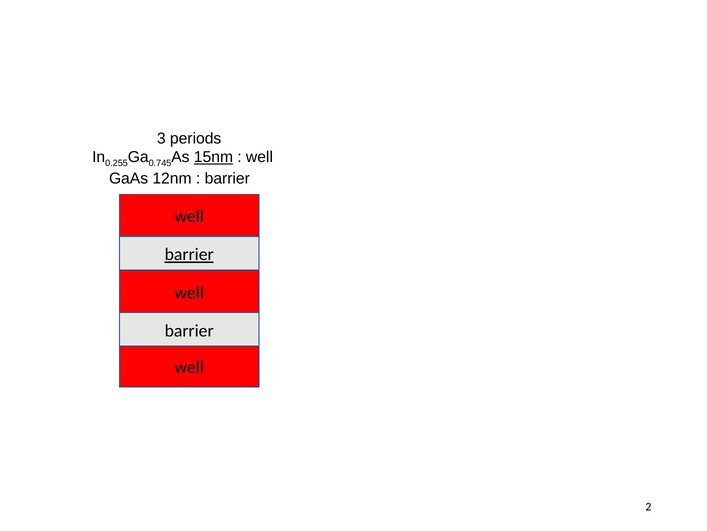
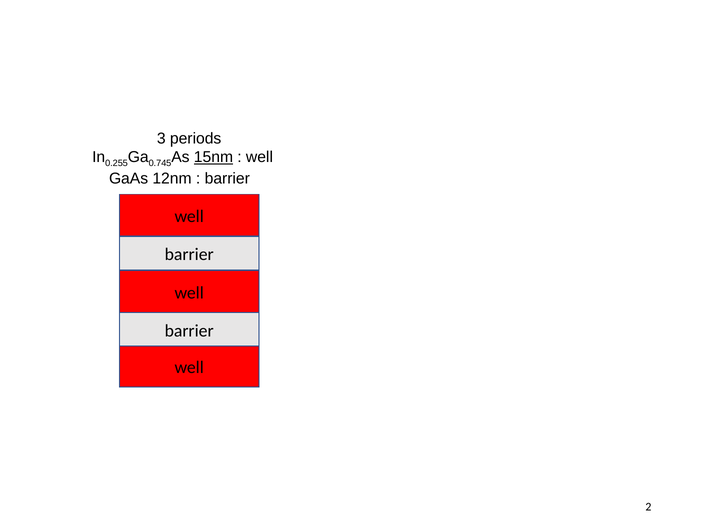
barrier underline: present -> none (189, 254)
